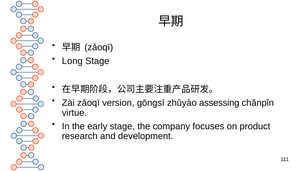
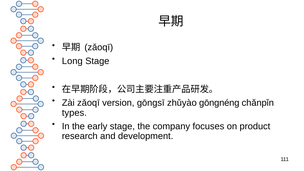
assessing: assessing -> gōngnéng (219, 103)
virtue: virtue -> types (74, 113)
